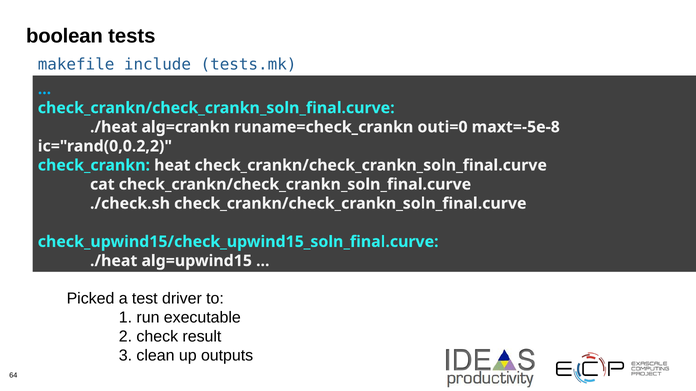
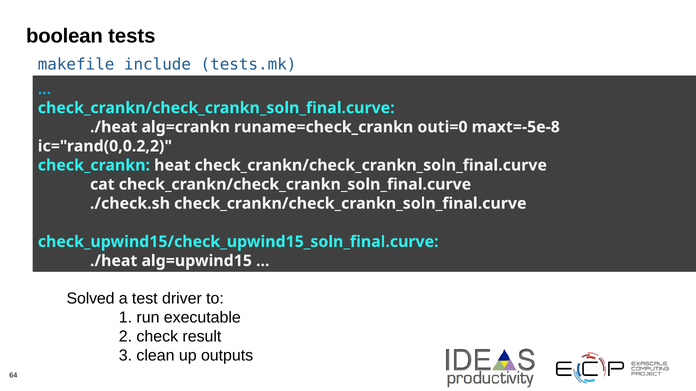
Picked: Picked -> Solved (91, 299)
